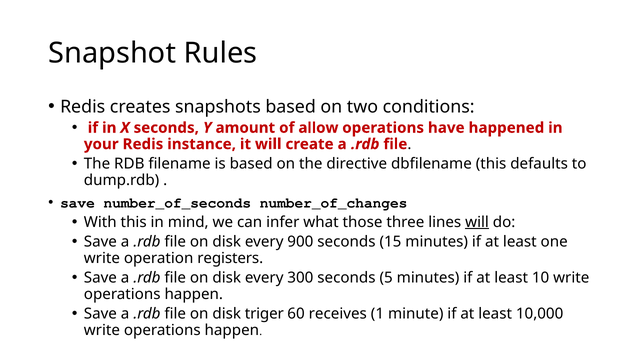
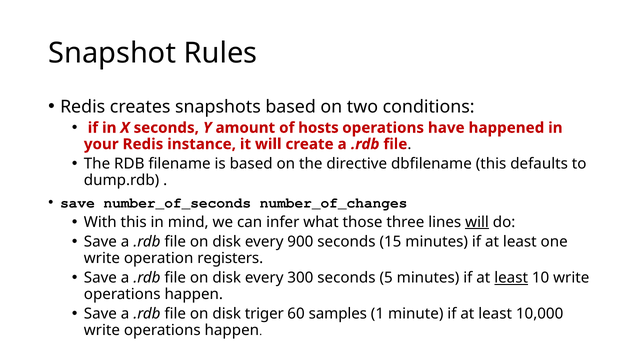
allow: allow -> hosts (318, 128)
least underline: none -> present (511, 278)
receives: receives -> samples (338, 314)
